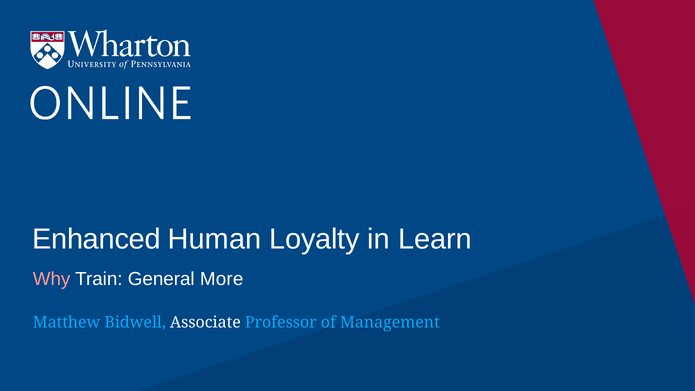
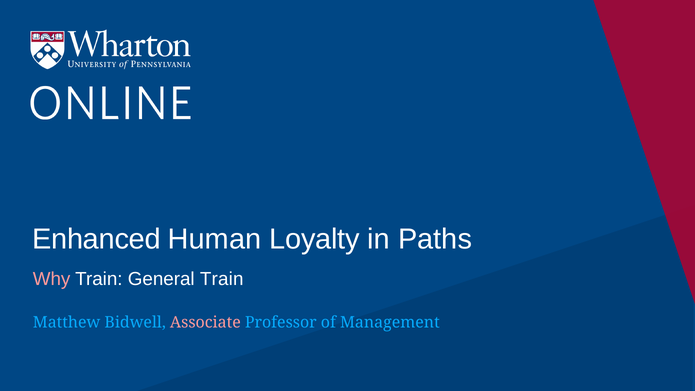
Learn: Learn -> Paths (435, 239)
General More: More -> Train (222, 279)
Associate colour: white -> pink (205, 322)
